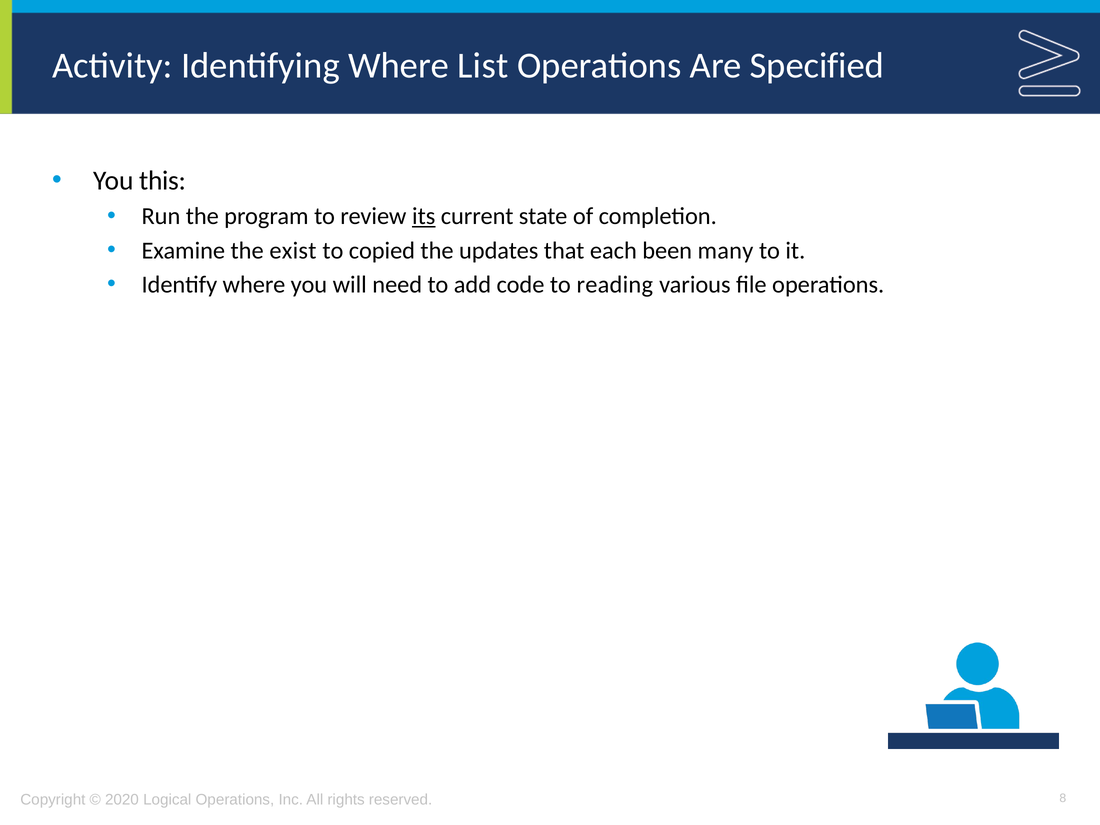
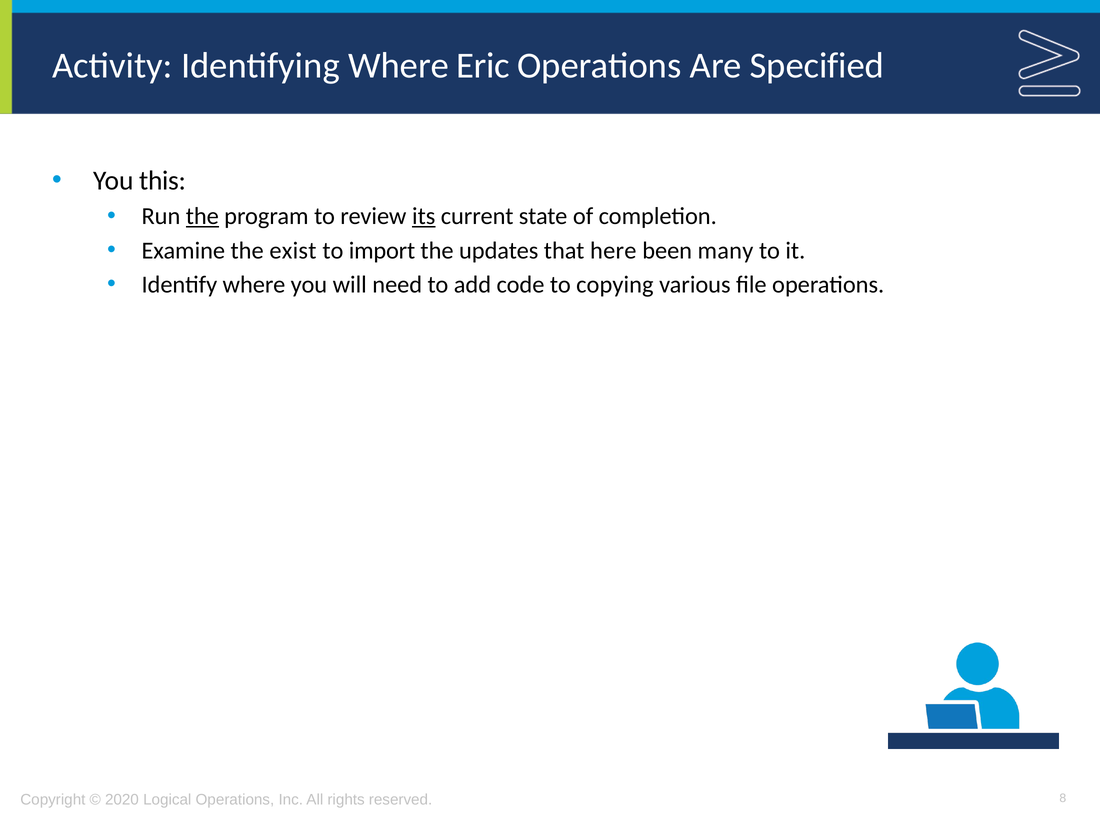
List: List -> Eric (483, 65)
the underline: none -> present (202, 216)
copied: copied -> import (382, 251)
each: each -> here (613, 251)
reading: reading -> copying (615, 285)
